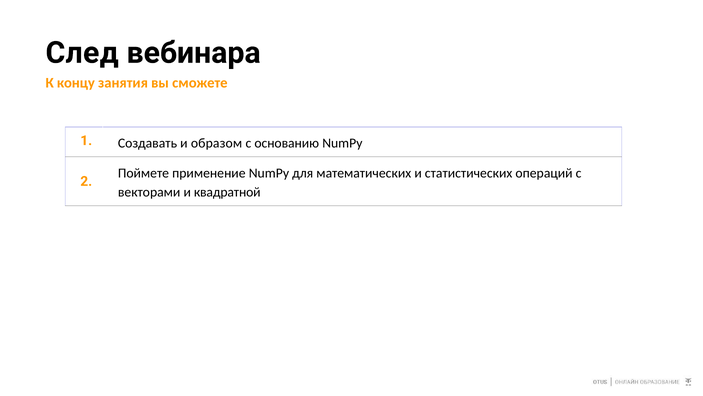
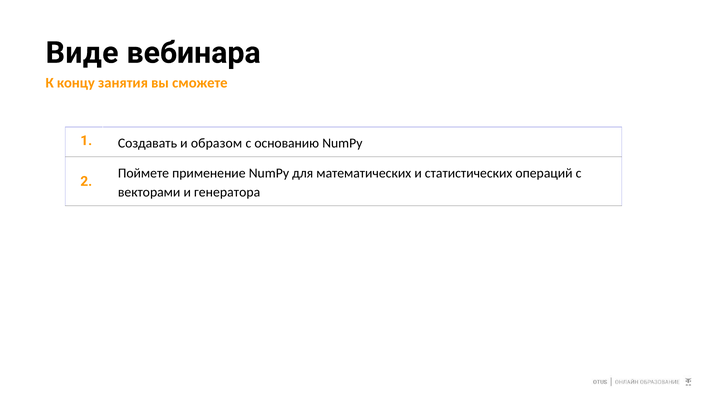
След: След -> Виде (82, 53)
квадратной: квадратной -> генератора (227, 192)
